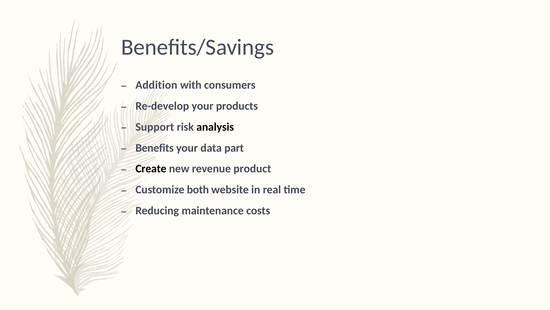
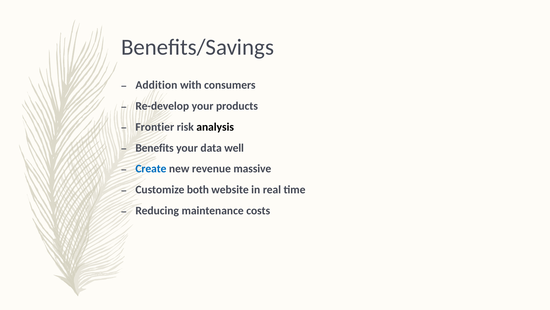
Support: Support -> Frontier (155, 127)
part: part -> well (234, 148)
Create colour: black -> blue (151, 168)
product: product -> massive (252, 168)
